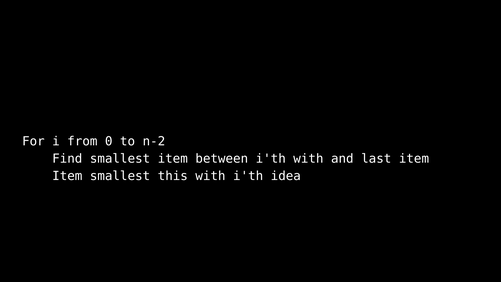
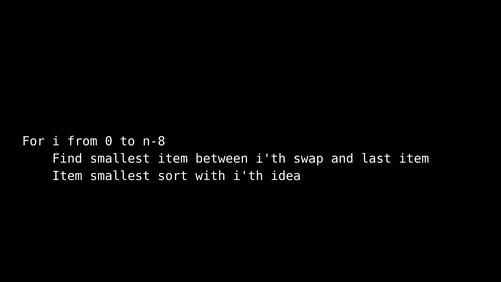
n-2: n-2 -> n-8 (154, 141)
i'th with: with -> swap (308, 159)
this: this -> sort (173, 176)
